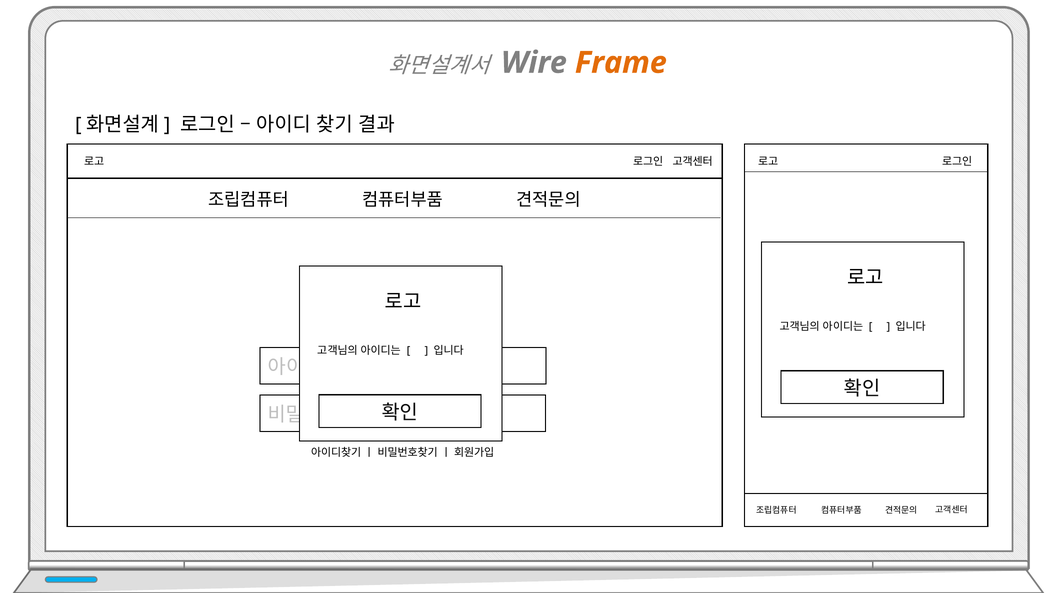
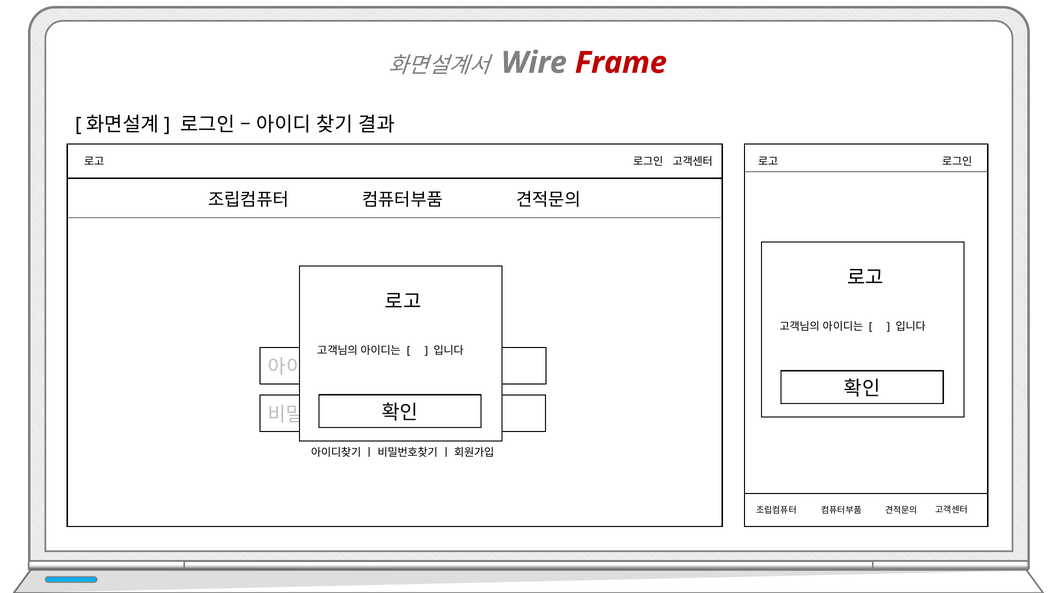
Frame colour: orange -> red (621, 63)
